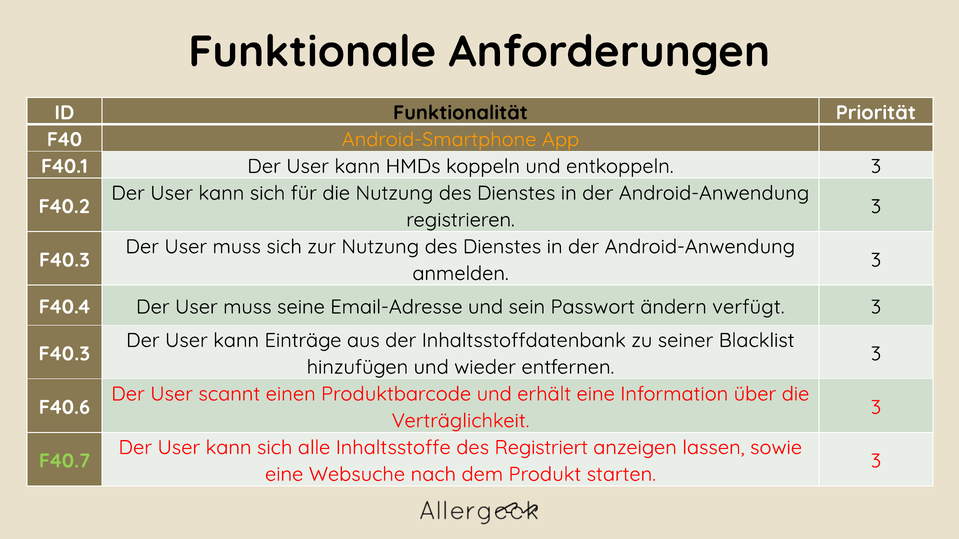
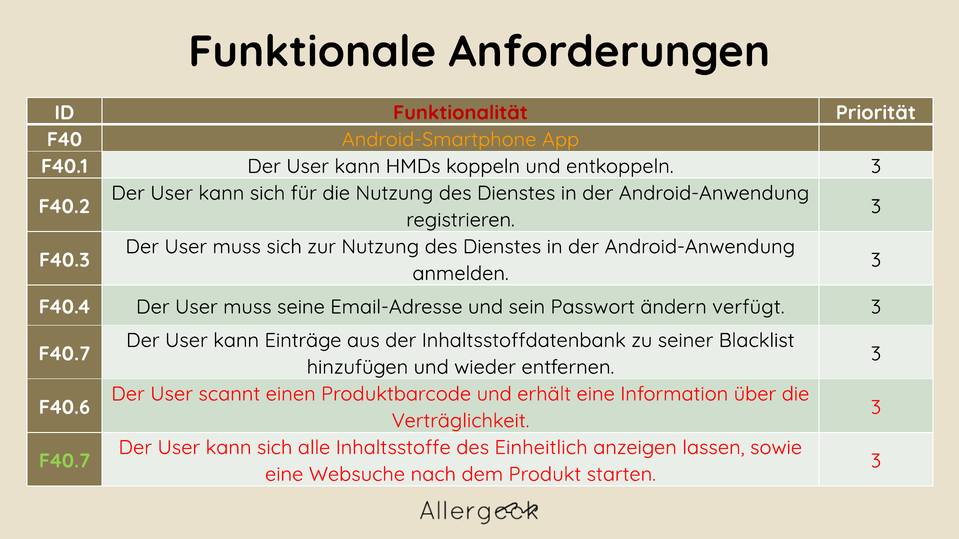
Funktionalität colour: black -> red (460, 113)
F40.3: F40.3 -> F40.7 (64, 354)
Registriert: Registriert -> Einheitlich (541, 448)
